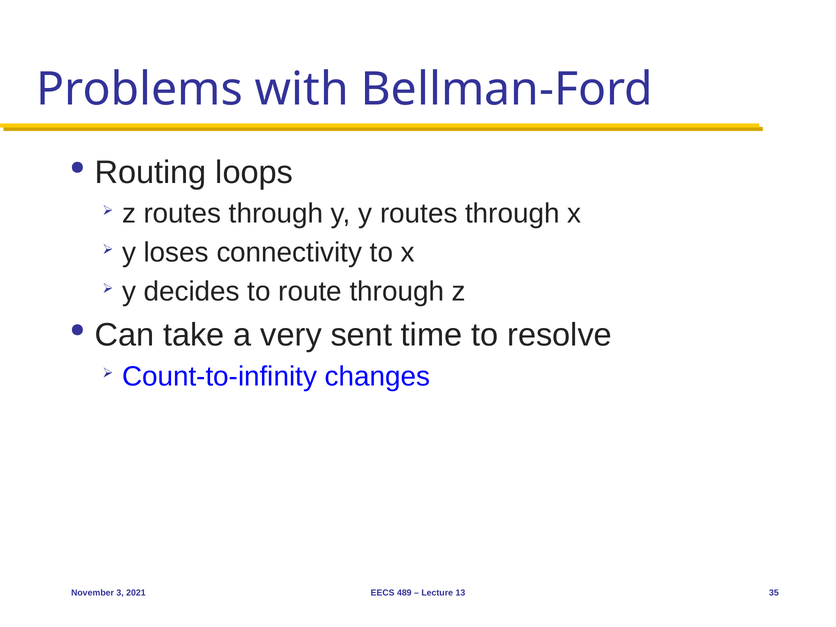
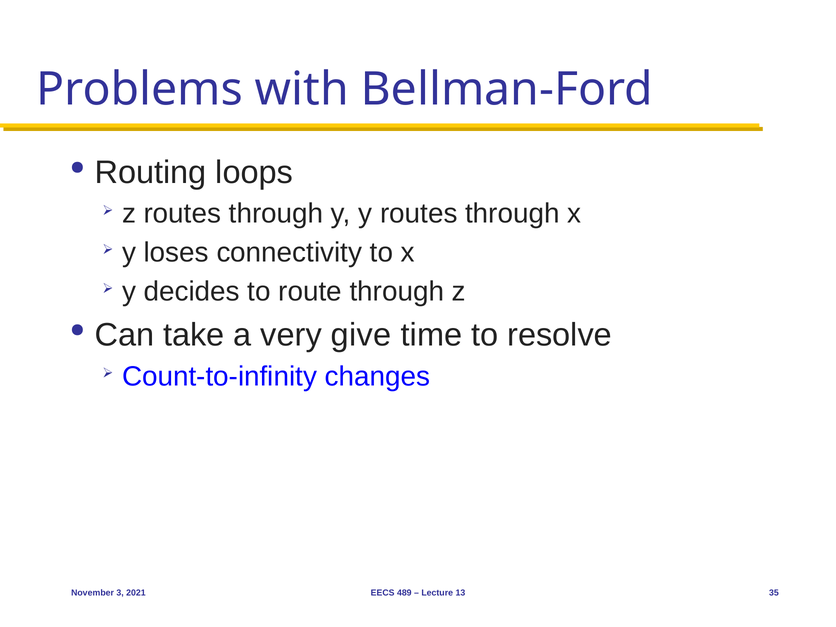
sent: sent -> give (361, 335)
